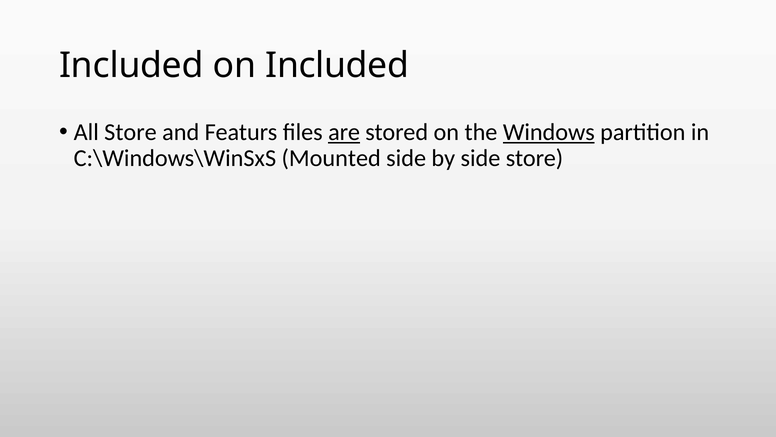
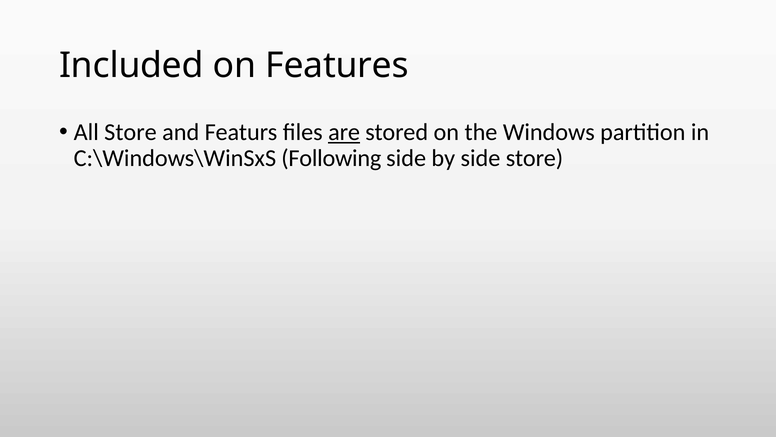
on Included: Included -> Features (337, 65)
Windows underline: present -> none (549, 132)
Mounted: Mounted -> Following (331, 158)
